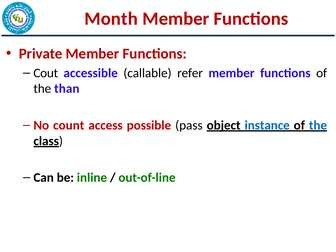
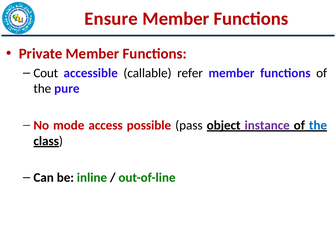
Month: Month -> Ensure (111, 19)
than: than -> pure (67, 89)
count: count -> mode (69, 125)
instance colour: blue -> purple (267, 125)
